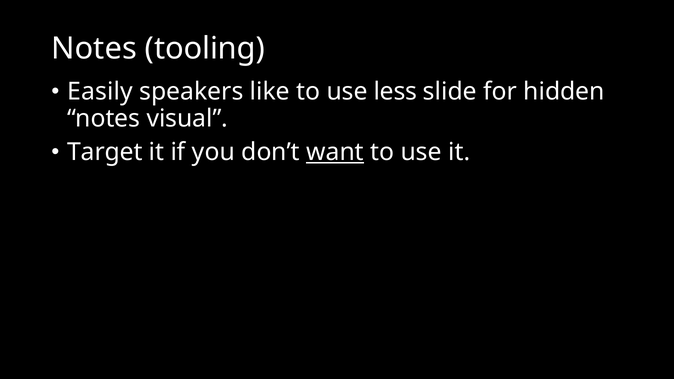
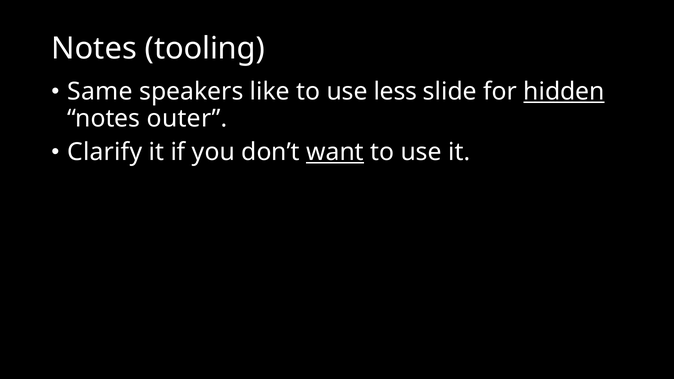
Easily: Easily -> Same (100, 92)
hidden underline: none -> present (564, 92)
visual: visual -> outer (187, 118)
Target: Target -> Clarify (105, 152)
